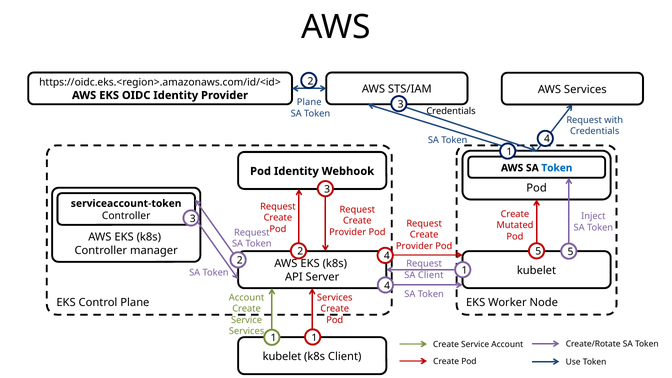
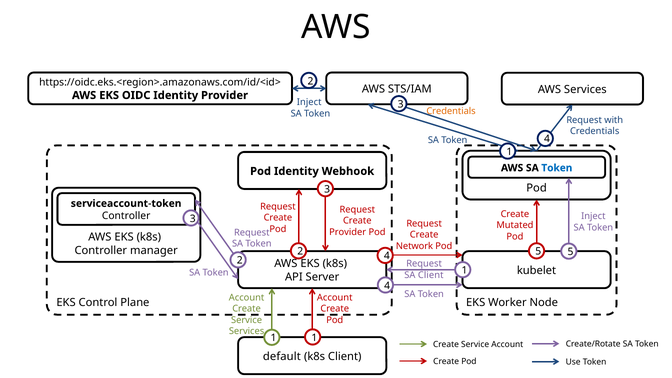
Plane: Plane -> Inject (309, 102)
Credentials colour: black -> orange (451, 111)
Provider: Provider -> Network (414, 246)
Services: Services -> Account (335, 298)
kubelet: kubelet -> default (282, 356)
